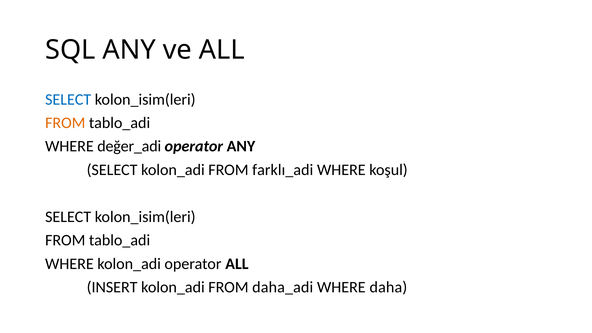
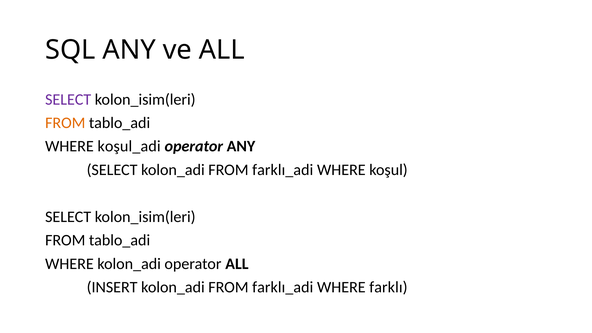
SELECT colour: blue -> purple (68, 99)
değer_adi: değer_adi -> koşul_adi (129, 146)
daha_adi: daha_adi -> farklı_adi (283, 287)
daha: daha -> farklı (388, 287)
